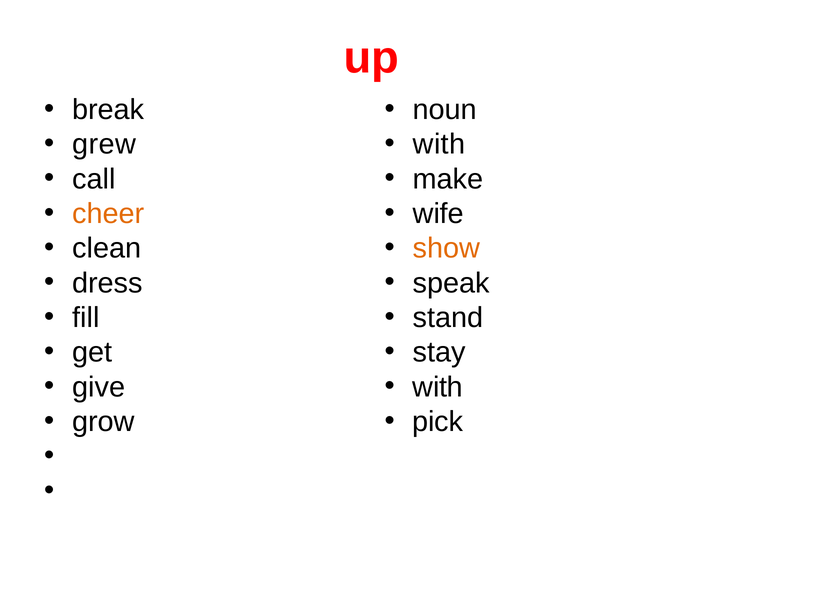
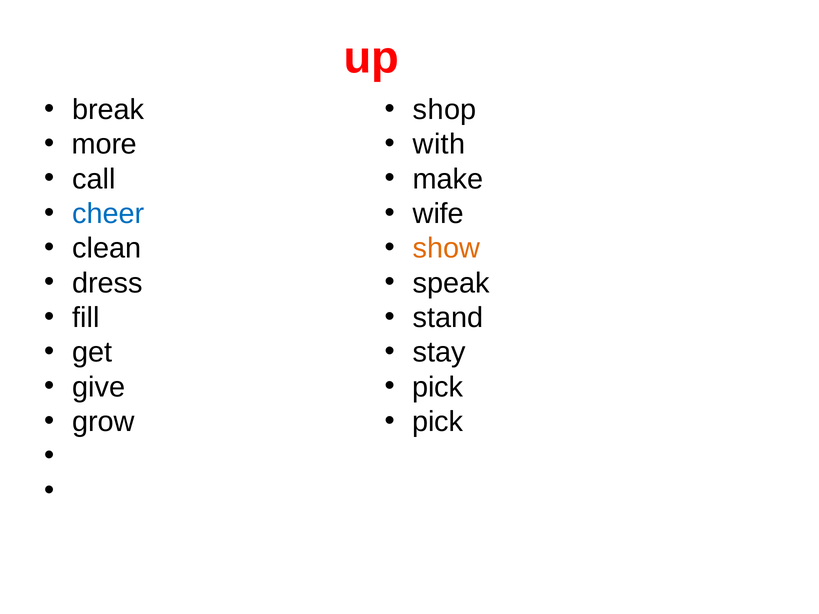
noun: noun -> shop (445, 110)
grew: grew -> more (104, 144)
cheer colour: orange -> blue (108, 214)
with: with -> pick (438, 387)
